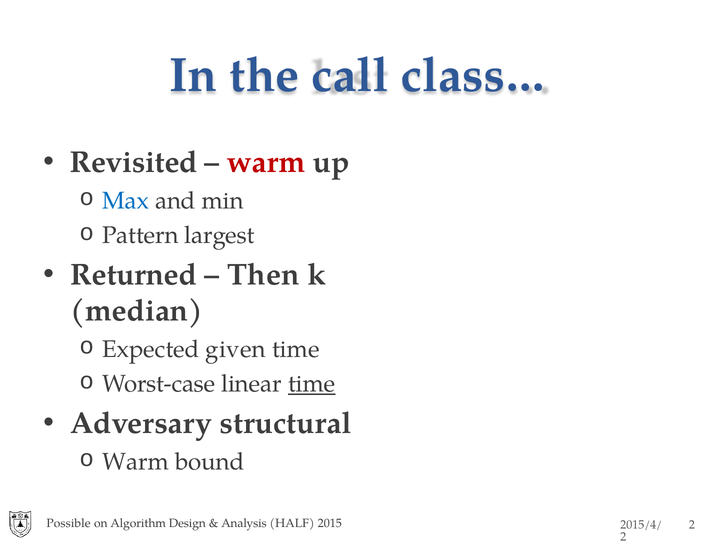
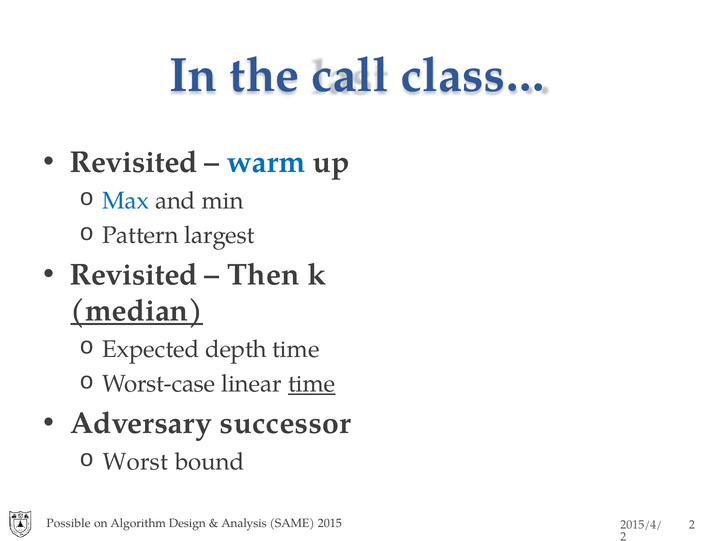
warm colour: red -> blue (266, 163)
Returned: Returned -> Revisited (134, 275)
median underline: none -> present (137, 311)
given: given -> depth (236, 350)
structural: structural -> successor (285, 424)
Warm: Warm -> Worst (135, 462)
HALF: HALF -> SAME (292, 524)
